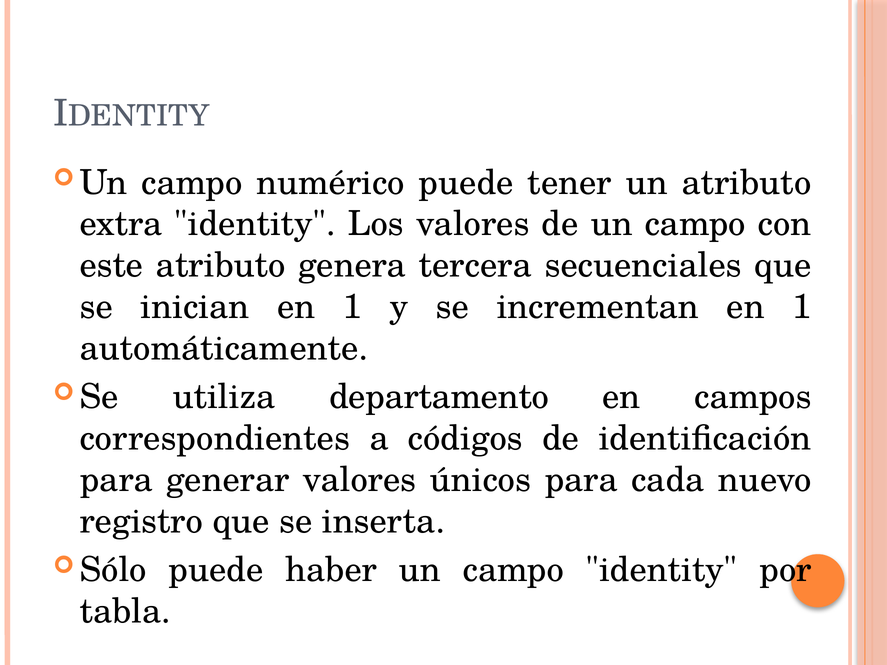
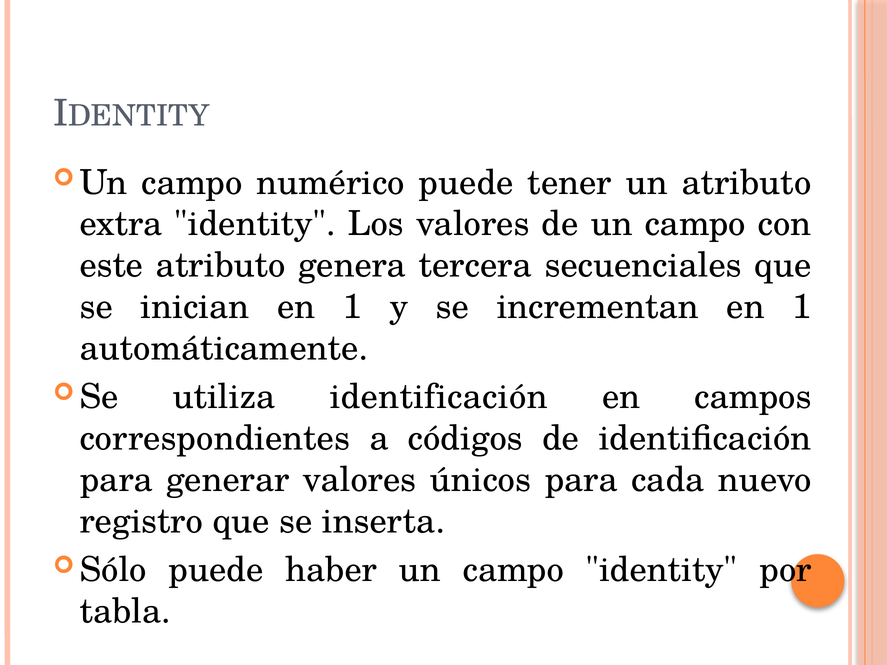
utiliza departamento: departamento -> identificación (439, 397)
